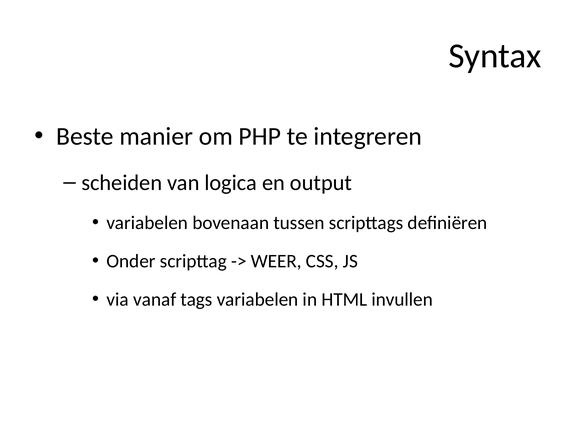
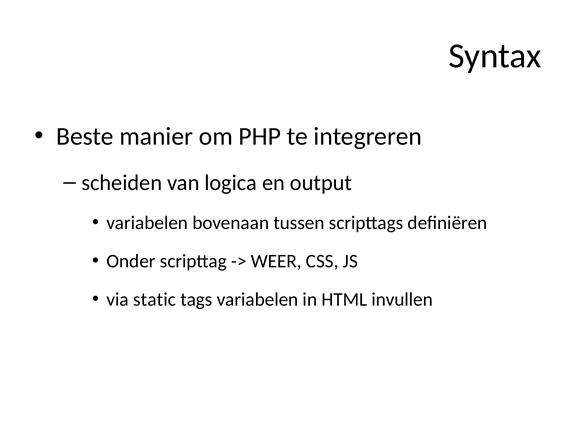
vanaf: vanaf -> static (155, 300)
